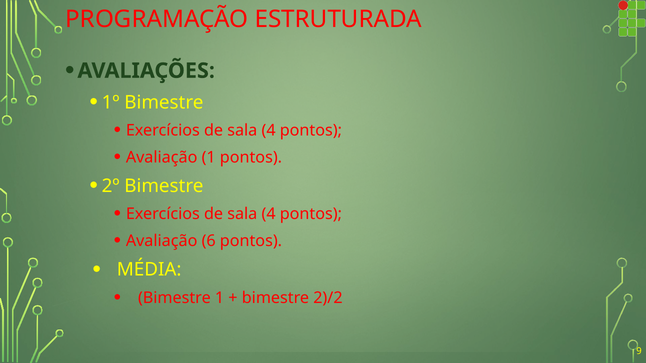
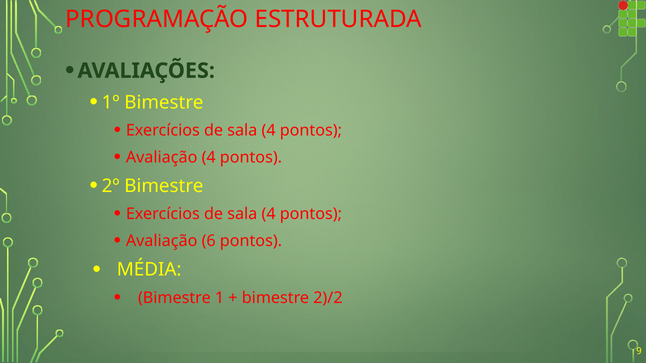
Avaliação 1: 1 -> 4 (209, 157)
